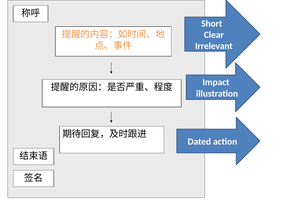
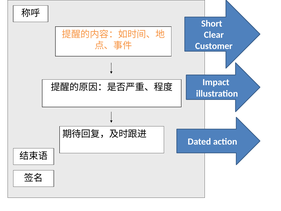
Irrelevant: Irrelevant -> Customer (214, 46)
